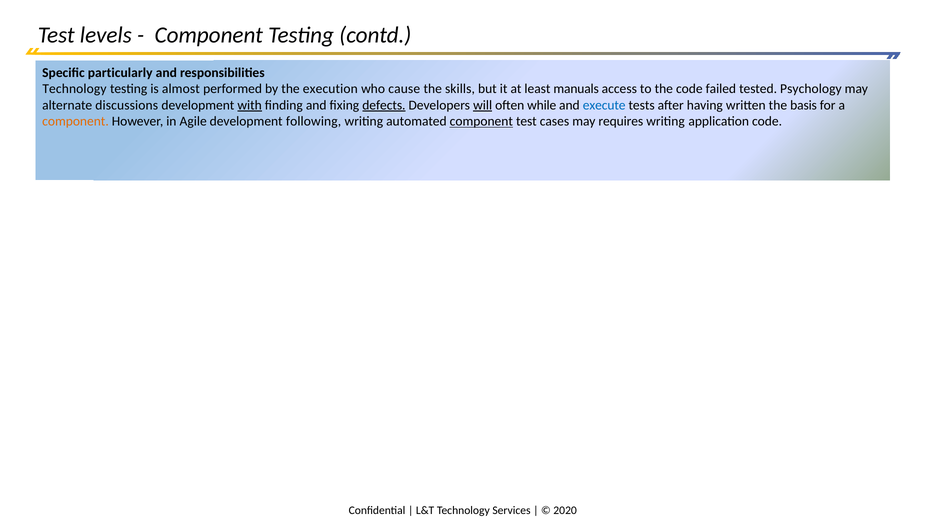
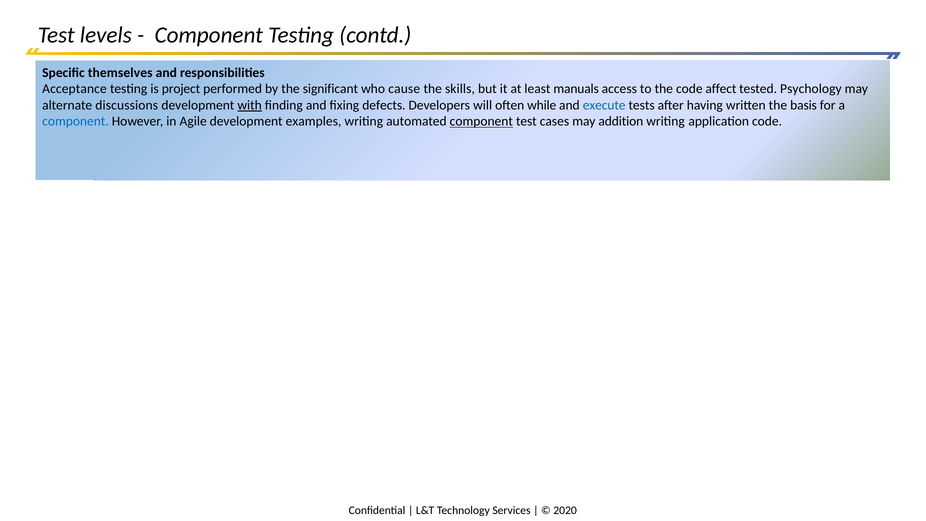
particularly: particularly -> themselves (120, 73)
Technology: Technology -> Acceptance (74, 89)
almost: almost -> project (181, 89)
execution: execution -> significant (330, 89)
failed: failed -> affect (721, 89)
defects underline: present -> none (384, 105)
will underline: present -> none (483, 105)
component colour: orange -> blue (76, 121)
following: following -> examples (314, 121)
requires: requires -> addition (621, 121)
